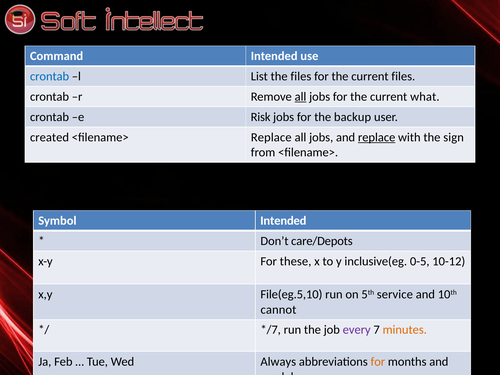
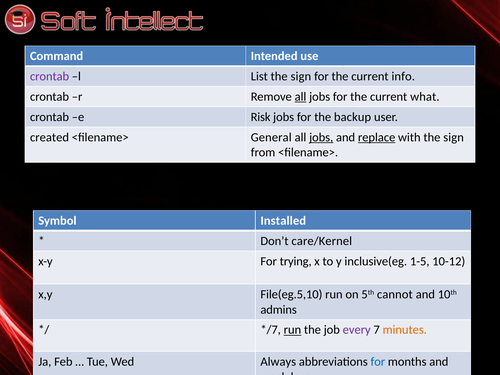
crontab colour: blue -> purple (50, 76)
files: files -> sign (301, 76)
current files: files -> info (403, 76)
<filename> Replace: Replace -> General (271, 137)
jobs underline: none -> present (321, 137)
Symbol Intended: Intended -> Installed (283, 221)
care/Depots: care/Depots -> care/Kernel (322, 241)
these: these -> trying (296, 261)
0-5: 0-5 -> 1-5 (420, 261)
service: service -> cannot (395, 294)
cannot: cannot -> admins (279, 310)
run underline: none -> present (292, 330)
for colour: orange -> blue (378, 362)
